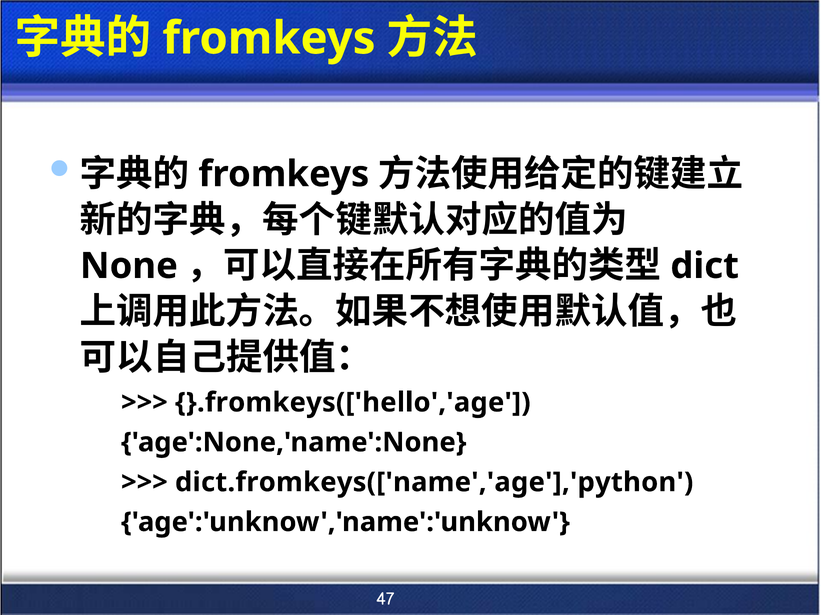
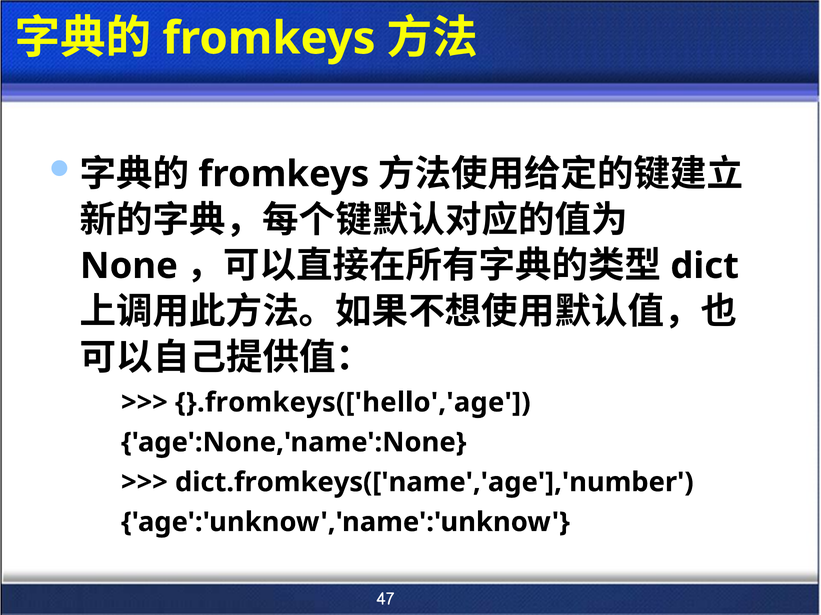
dict.fromkeys(['name','age'],'python: dict.fromkeys(['name','age'],'python -> dict.fromkeys(['name','age'],'number (434, 483)
